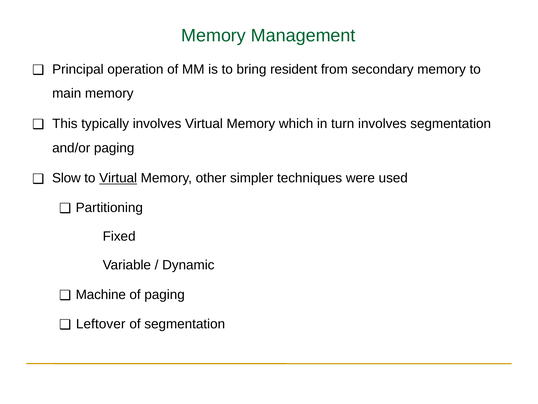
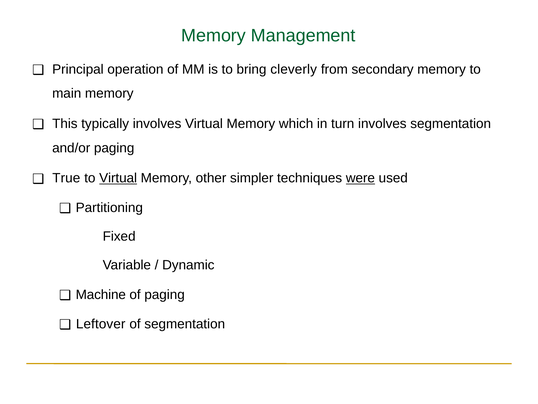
resident: resident -> cleverly (294, 69)
Slow: Slow -> True (66, 178)
were underline: none -> present (360, 178)
